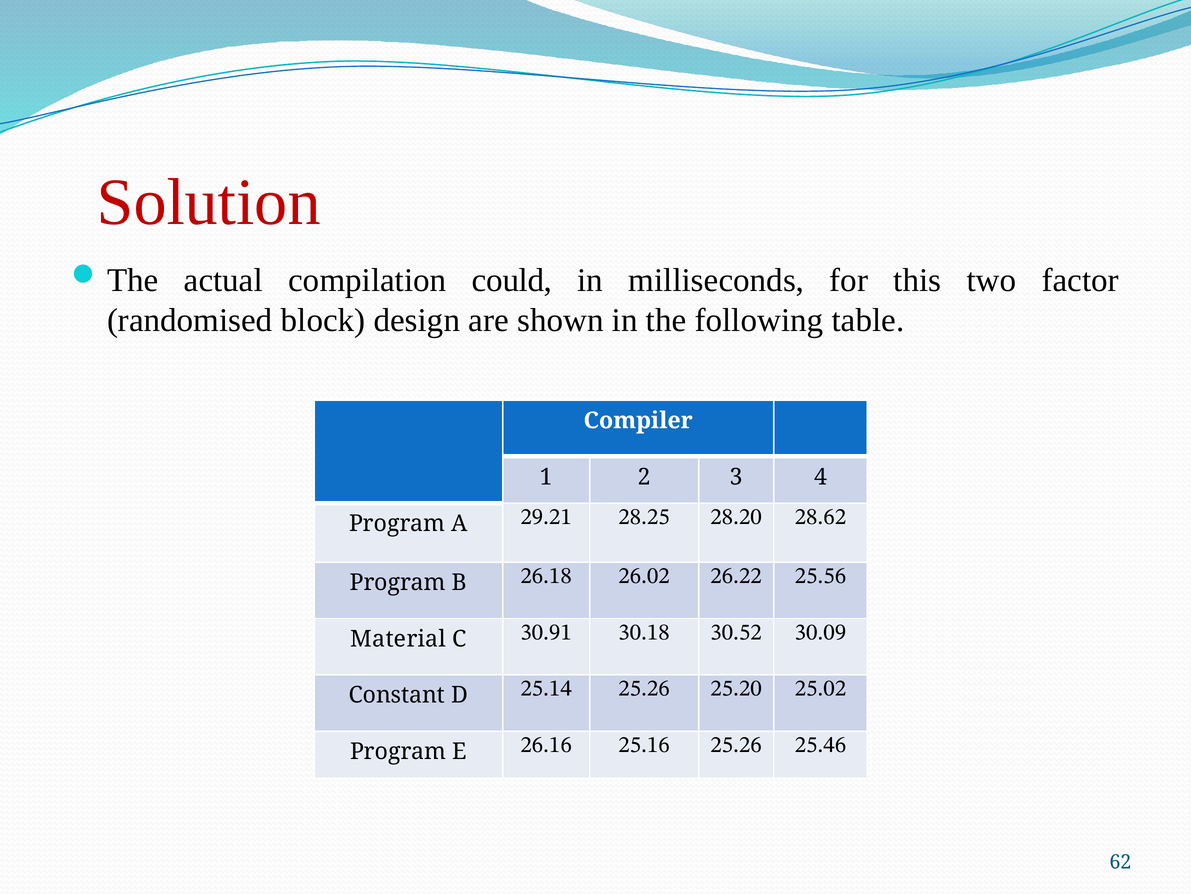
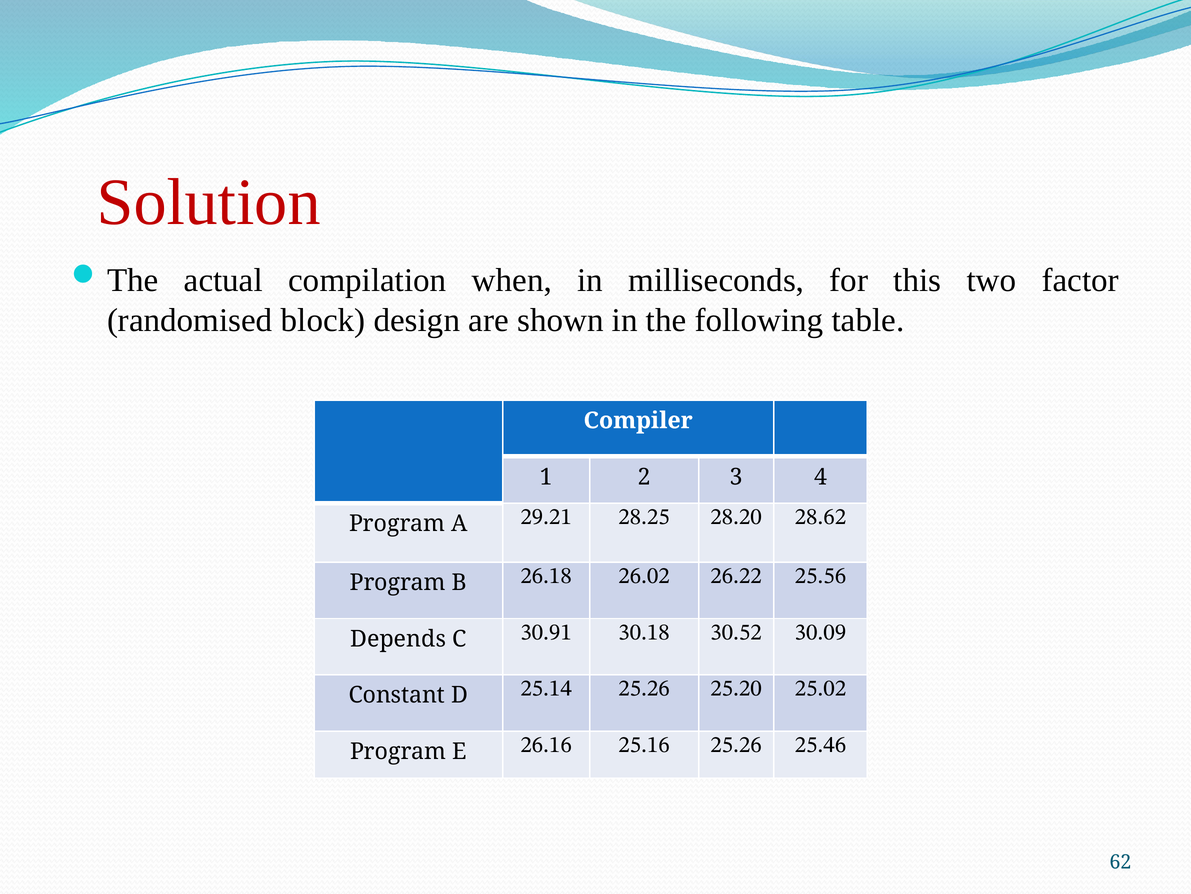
could: could -> when (512, 280)
Material: Material -> Depends (398, 638)
